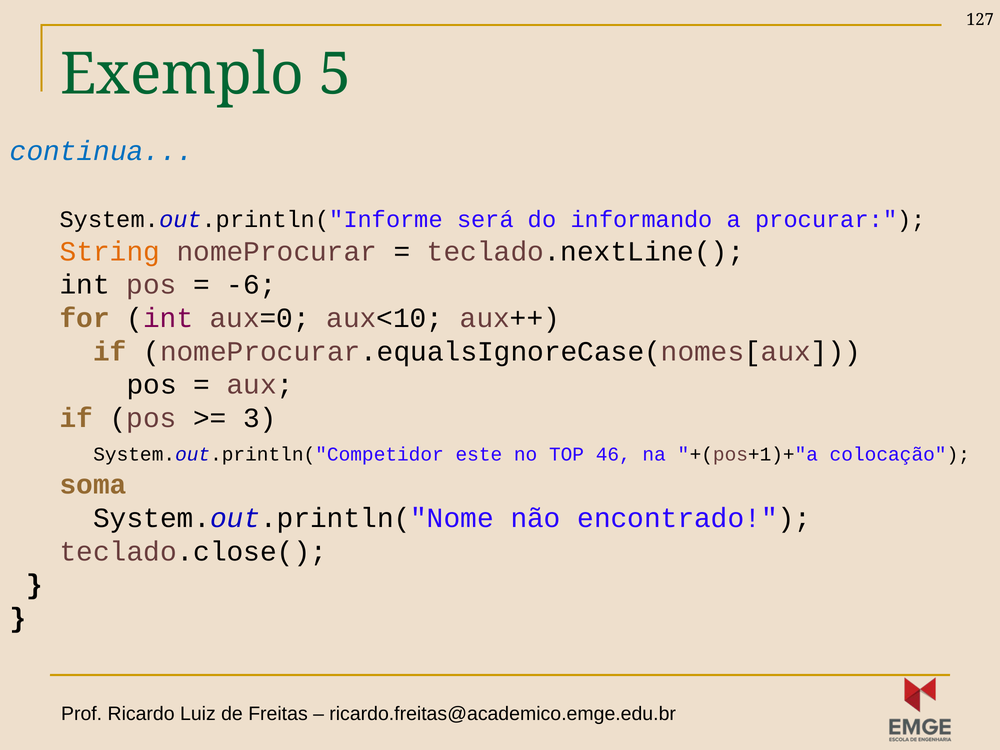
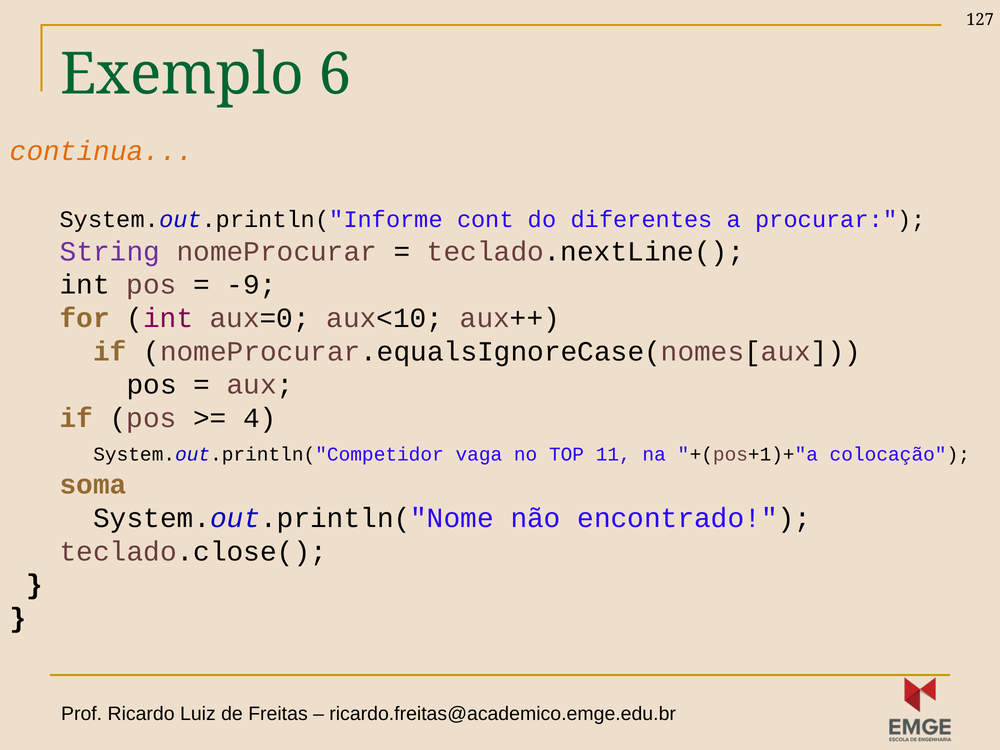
5: 5 -> 6 (335, 74)
continua colour: blue -> orange (102, 151)
será: será -> cont (485, 219)
informando: informando -> diferentes (642, 219)
String colour: orange -> purple (110, 251)
-6: -6 -> -9 (252, 285)
3: 3 -> 4 (260, 418)
este: este -> vaga (479, 454)
46: 46 -> 11 (613, 454)
